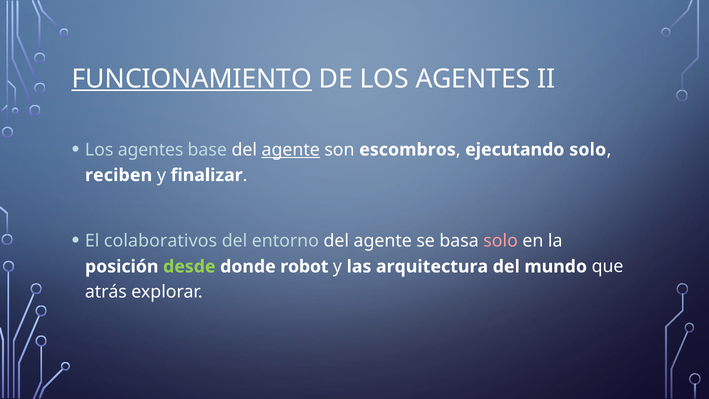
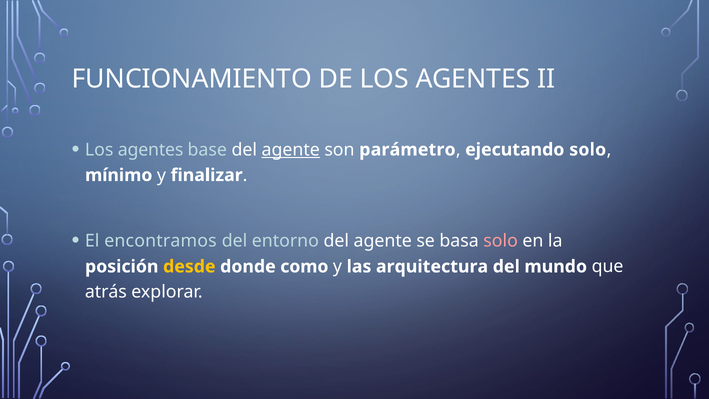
FUNCIONAMIENTO underline: present -> none (192, 79)
escombros: escombros -> parámetro (407, 150)
reciben: reciben -> mínimo (119, 175)
colaborativos: colaborativos -> encontramos (160, 241)
desde colour: light green -> yellow (189, 266)
robot: robot -> como (304, 266)
